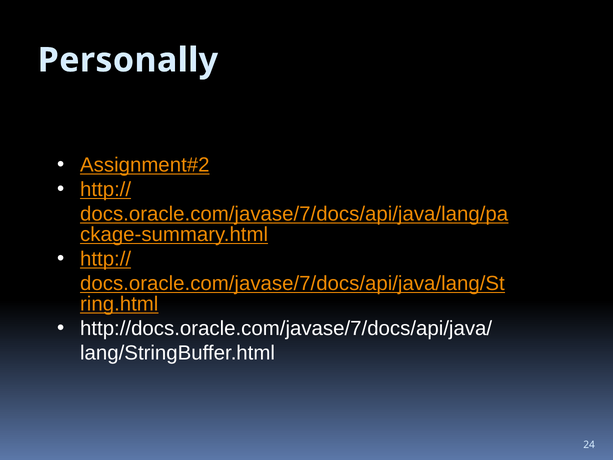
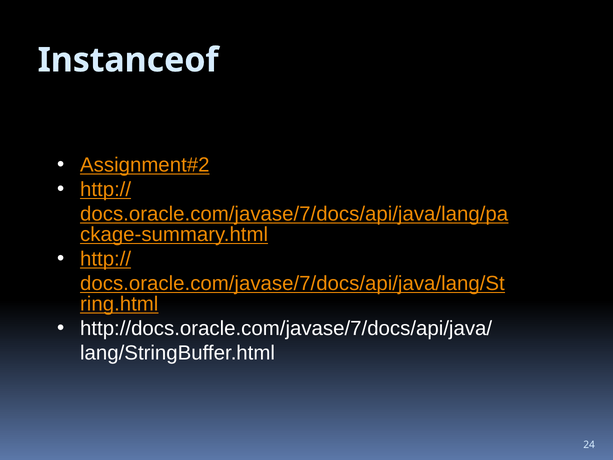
Personally: Personally -> Instanceof (128, 60)
